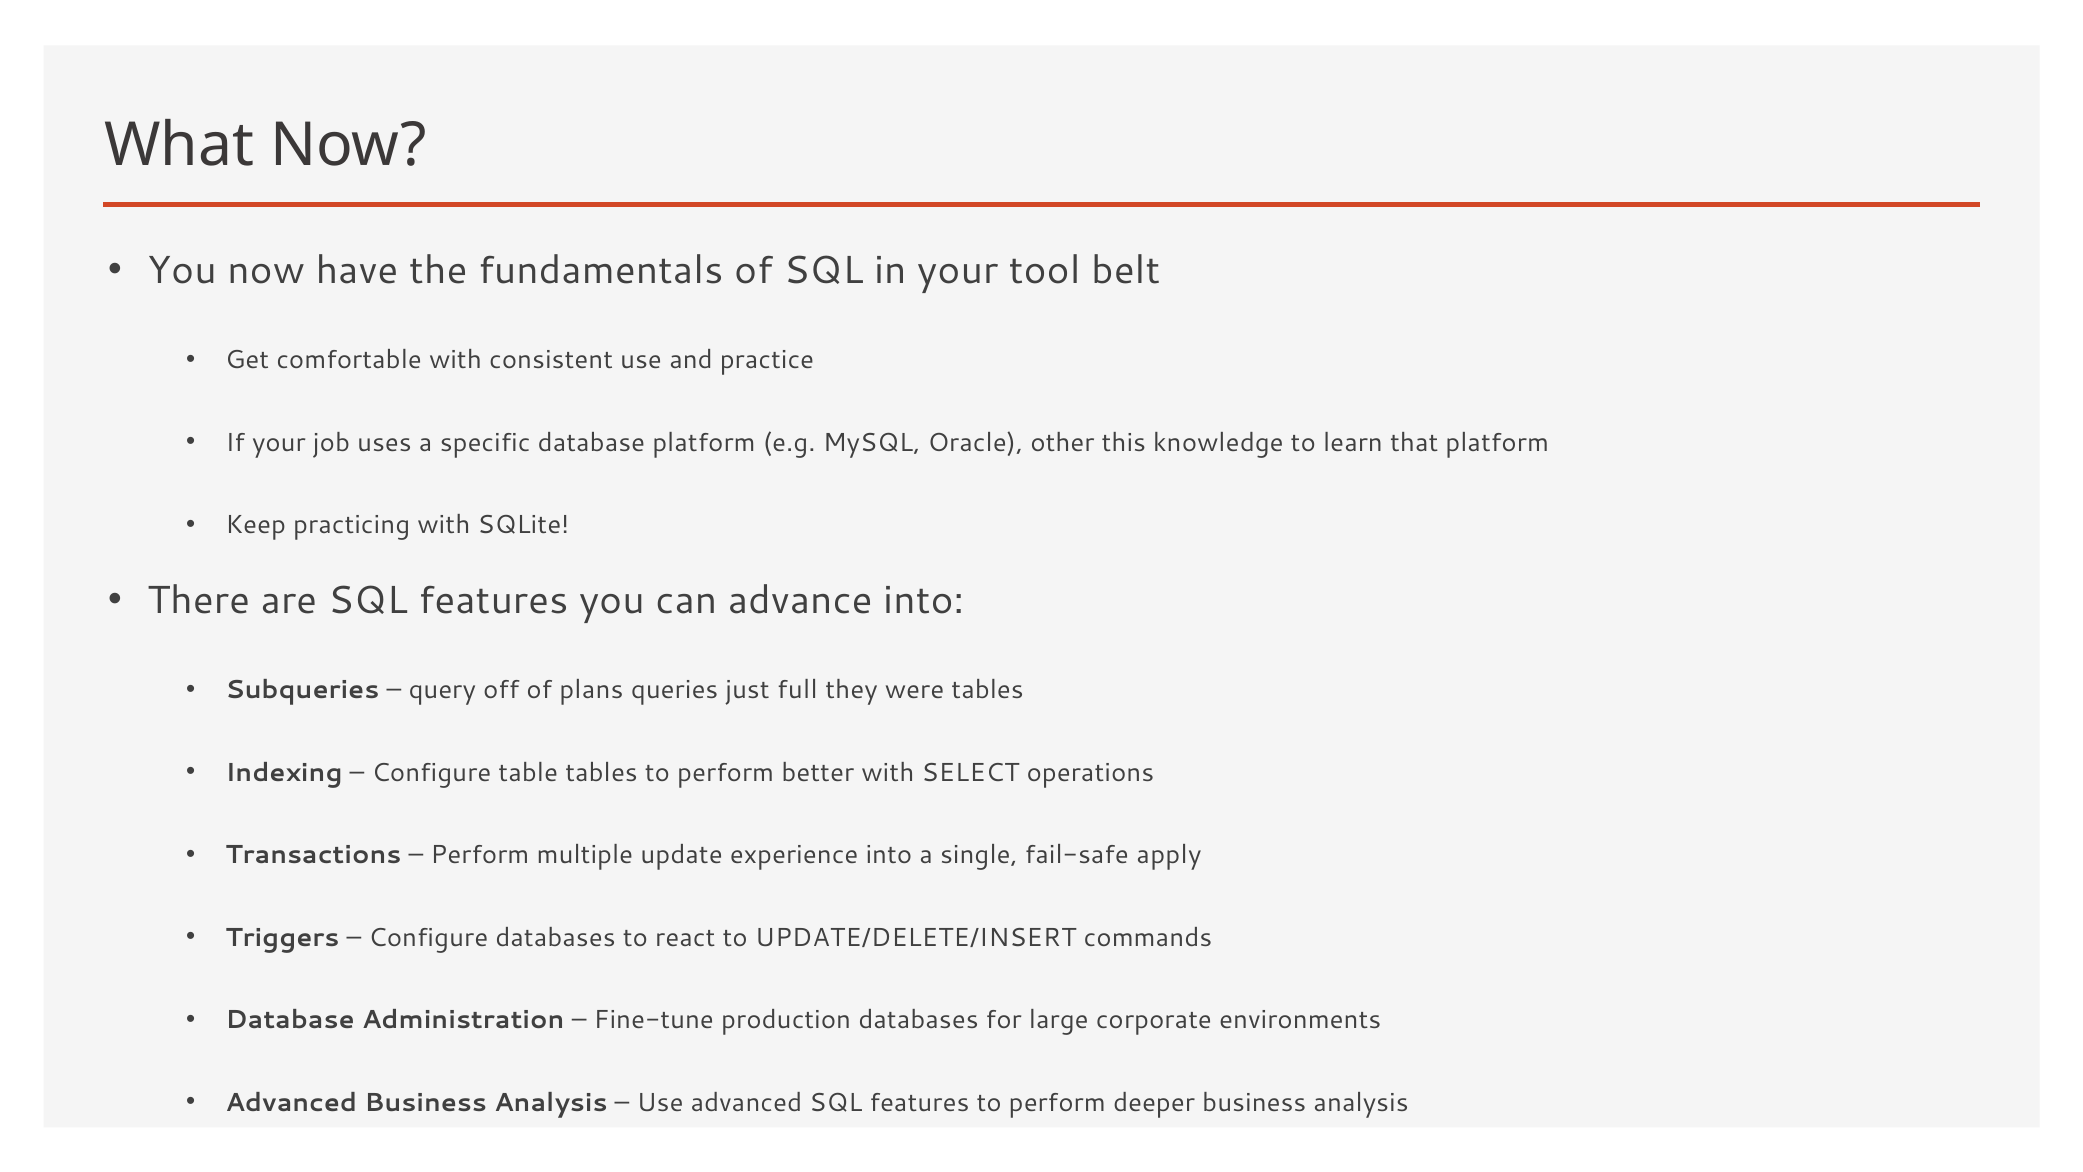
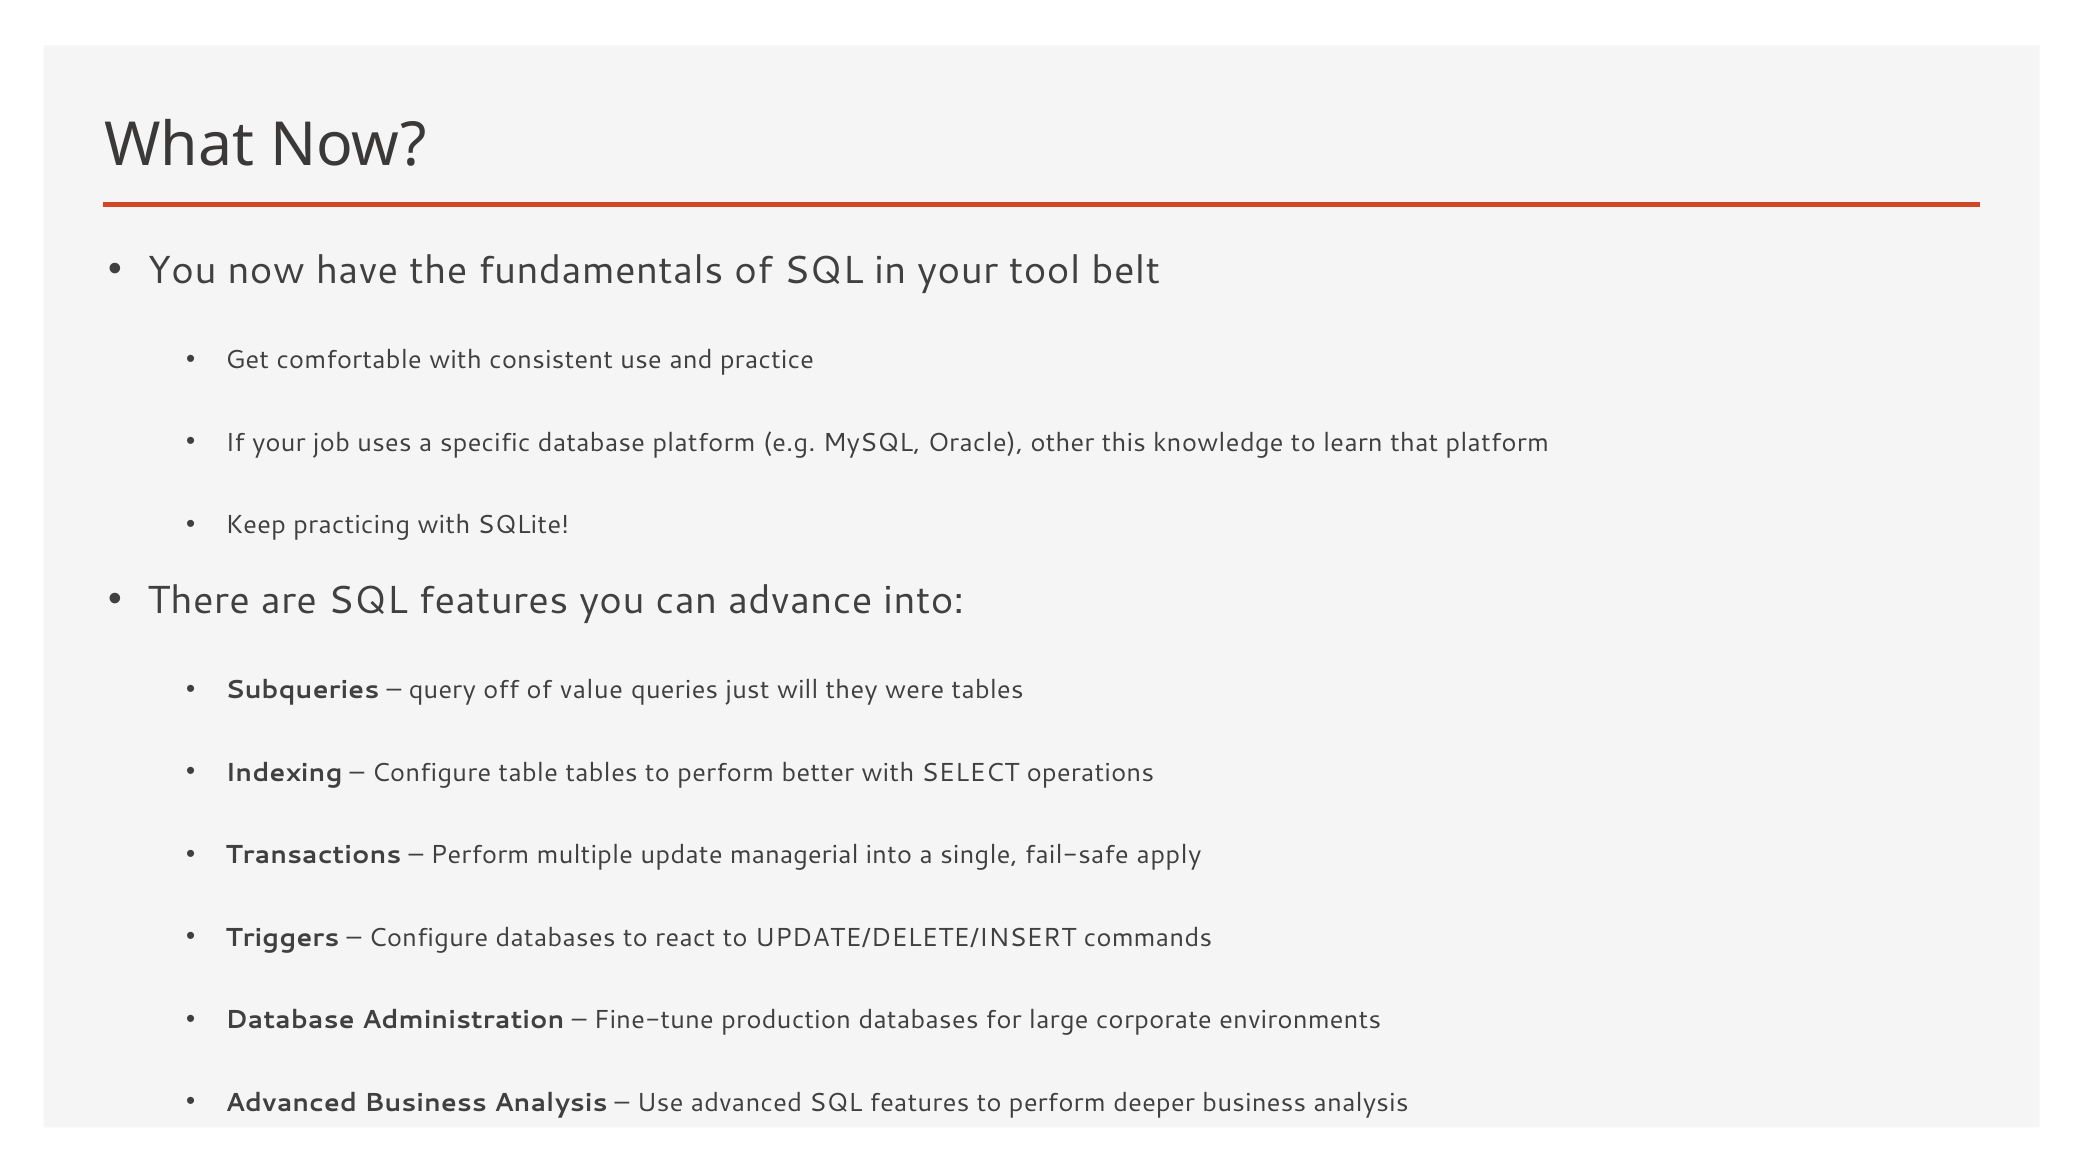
plans: plans -> value (591, 690)
full: full -> will (798, 690)
experience: experience -> managerial (794, 855)
